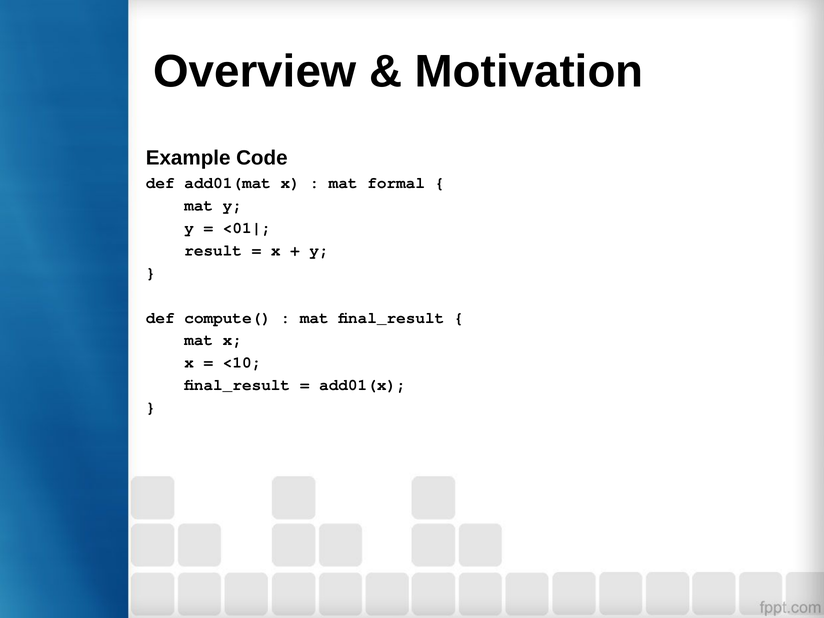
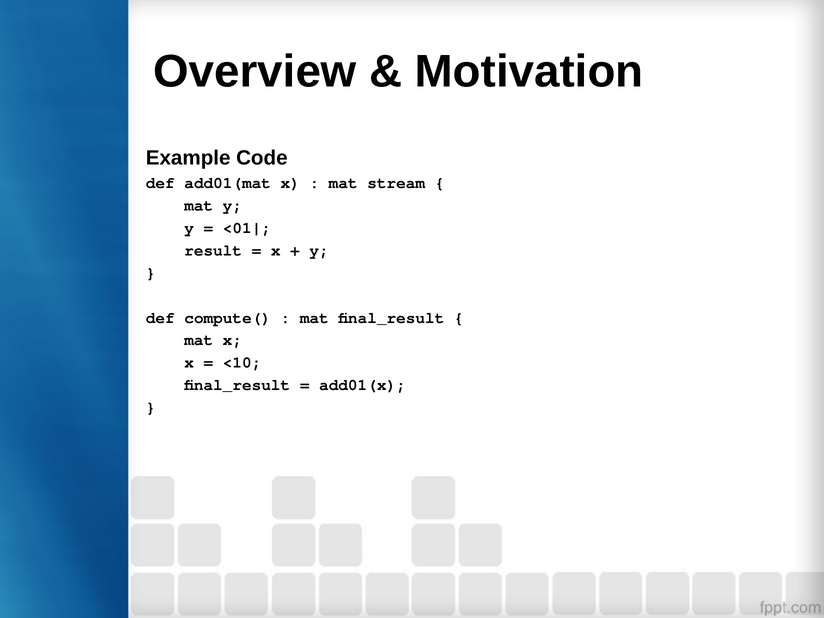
formal: formal -> stream (396, 183)
